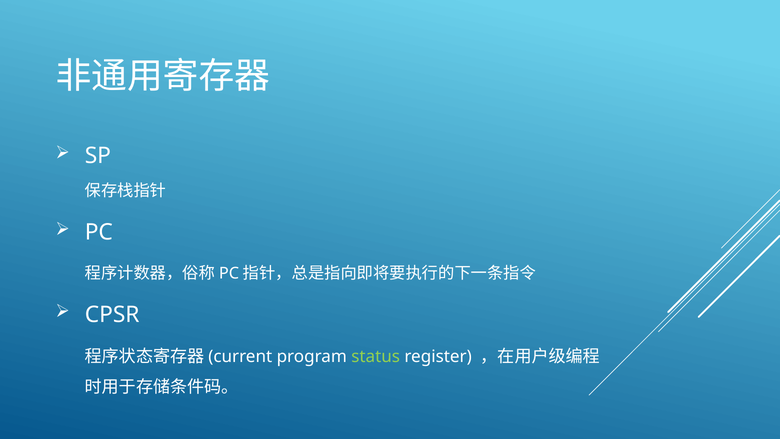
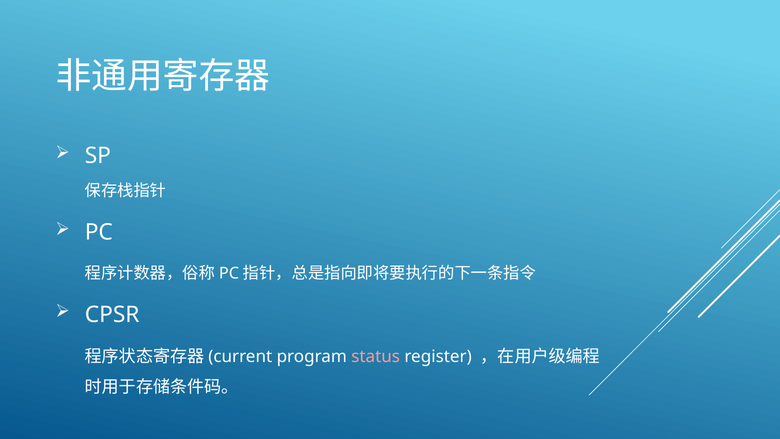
status colour: light green -> pink (376, 356)
